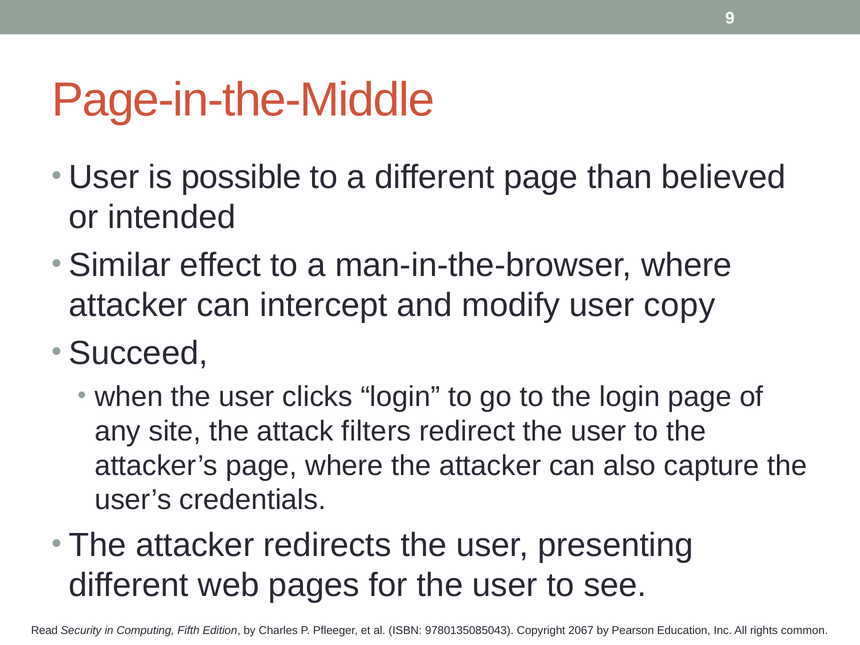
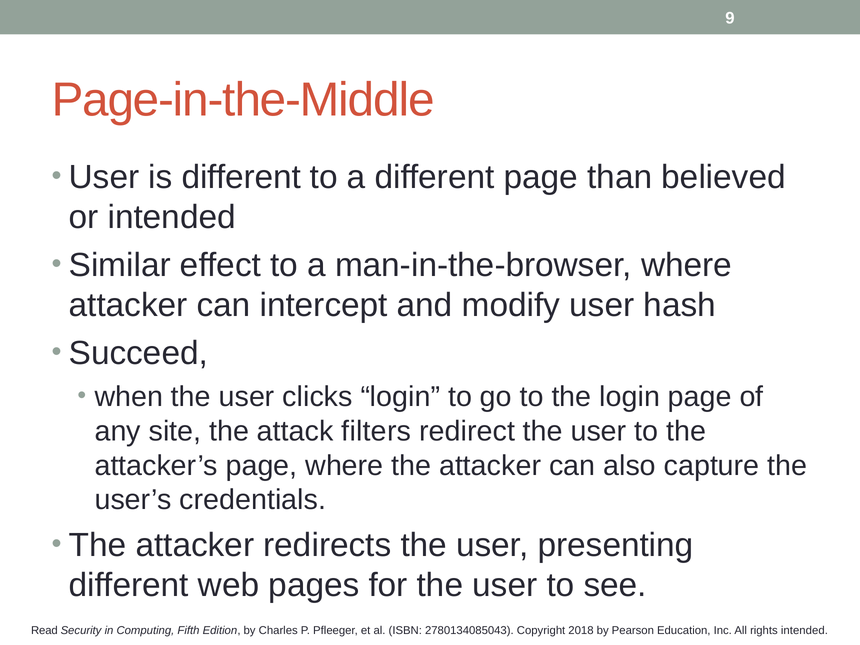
is possible: possible -> different (241, 177)
copy: copy -> hash (680, 305)
9780135085043: 9780135085043 -> 2780134085043 (469, 630)
2067: 2067 -> 2018 (581, 630)
rights common: common -> intended (804, 630)
